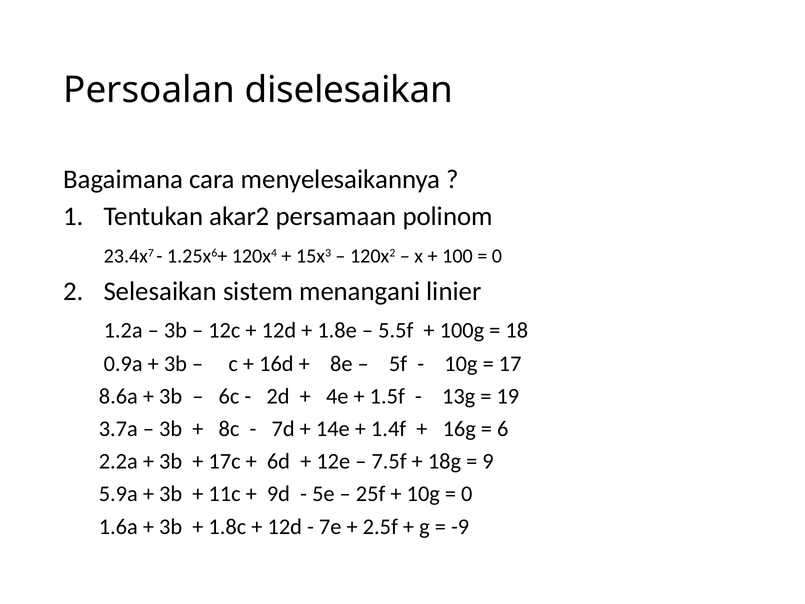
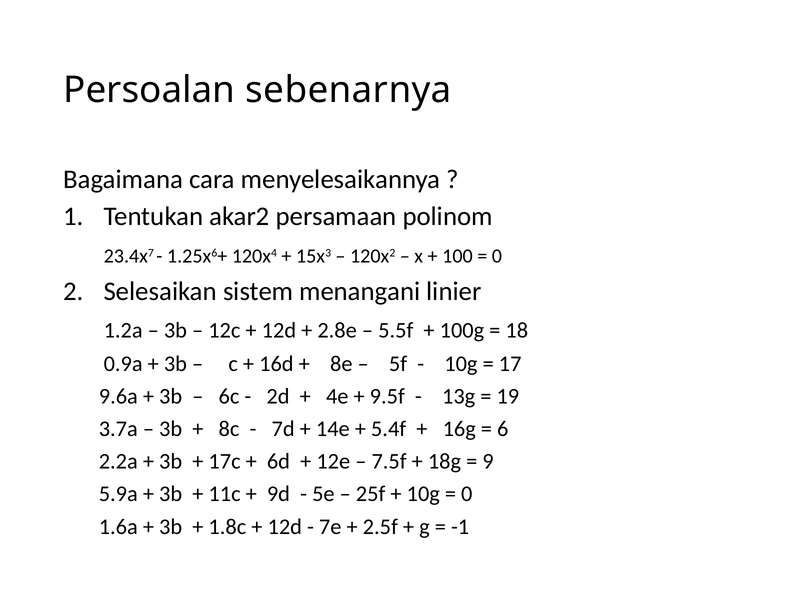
diselesaikan: diselesaikan -> sebenarnya (348, 90)
1.8e: 1.8e -> 2.8e (337, 330)
8.6a: 8.6a -> 9.6a (118, 396)
1.5f: 1.5f -> 9.5f (387, 396)
1.4f: 1.4f -> 5.4f (389, 429)
-9: -9 -> -1 (460, 526)
